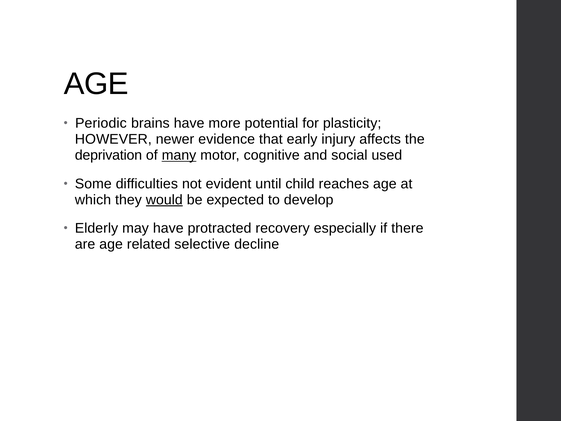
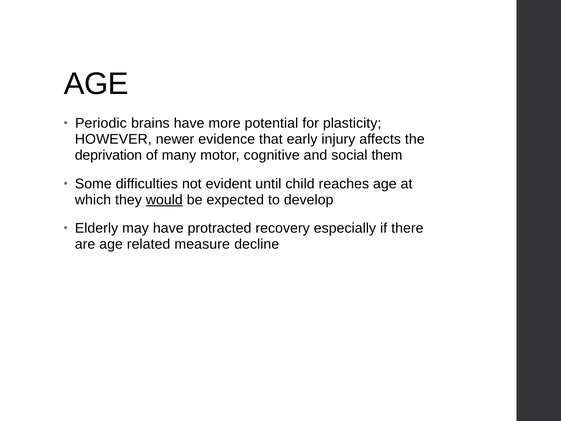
many underline: present -> none (179, 155)
used: used -> them (387, 155)
selective: selective -> measure (202, 244)
